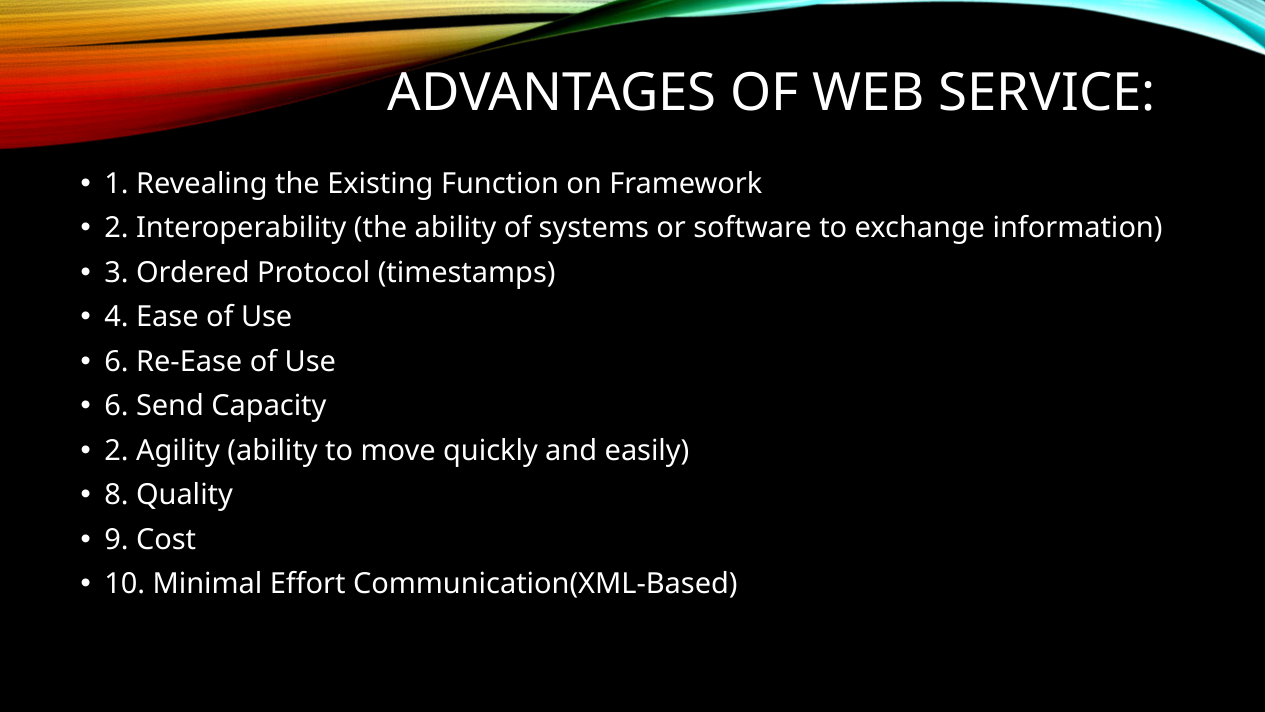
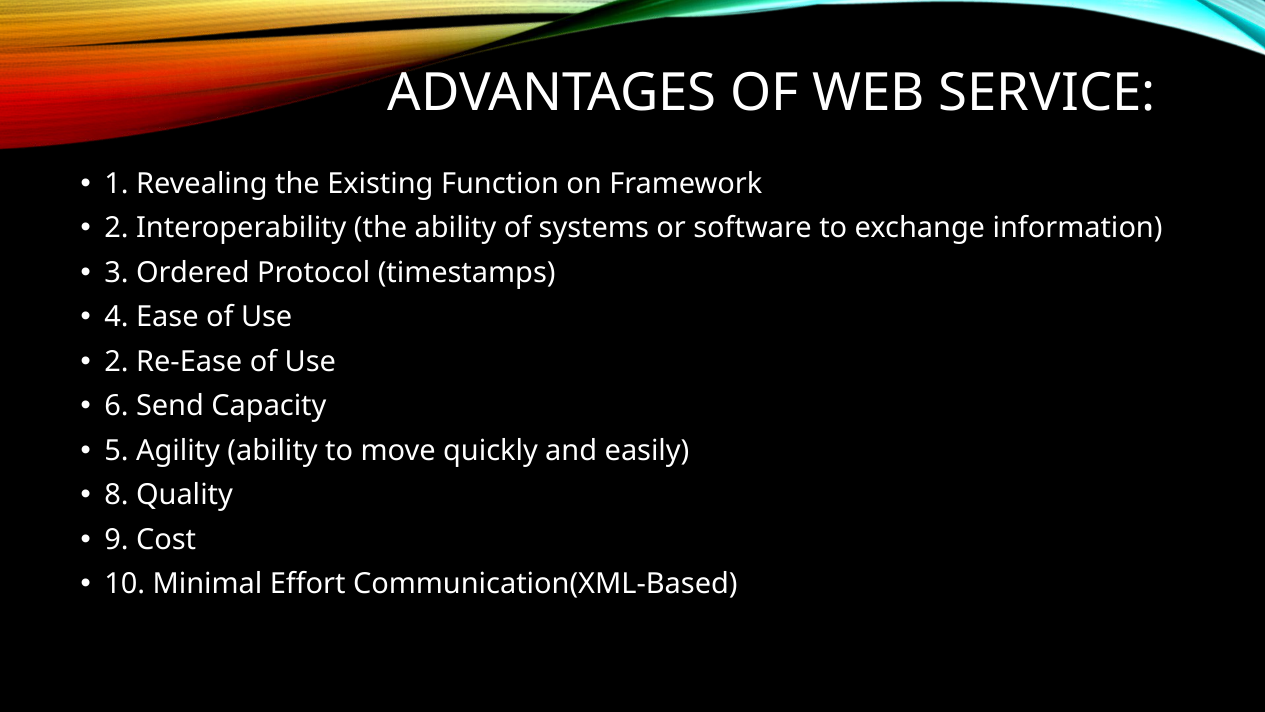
6: 6 -> 2 (116, 362)
2: 2 -> 5 (116, 450)
